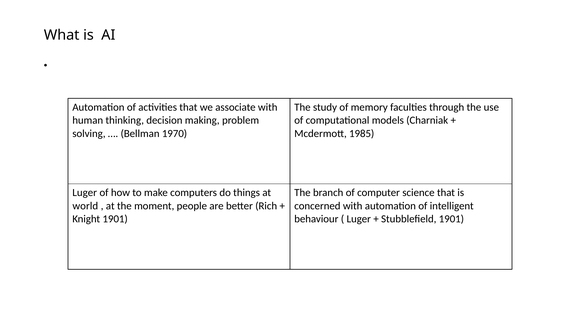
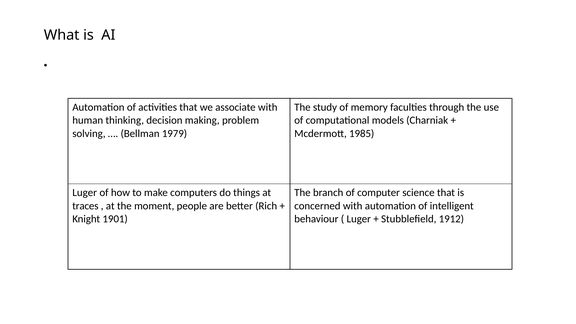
1970: 1970 -> 1979 (175, 134)
world: world -> traces (85, 206)
Stubblefield 1901: 1901 -> 1912 (451, 219)
